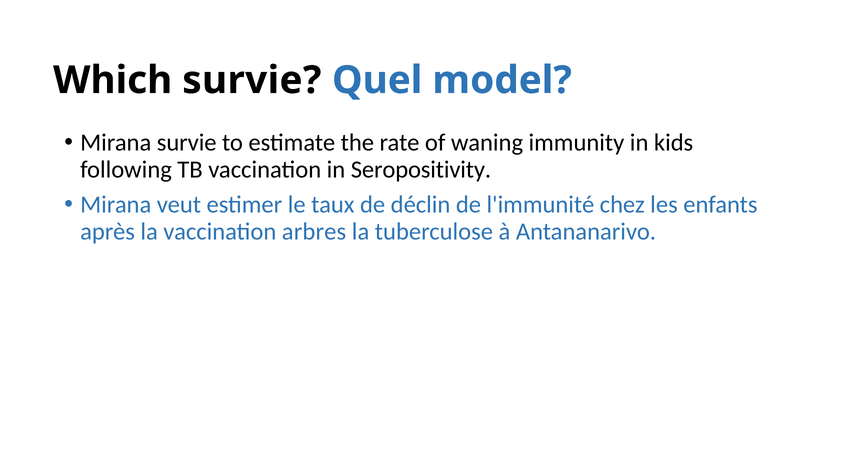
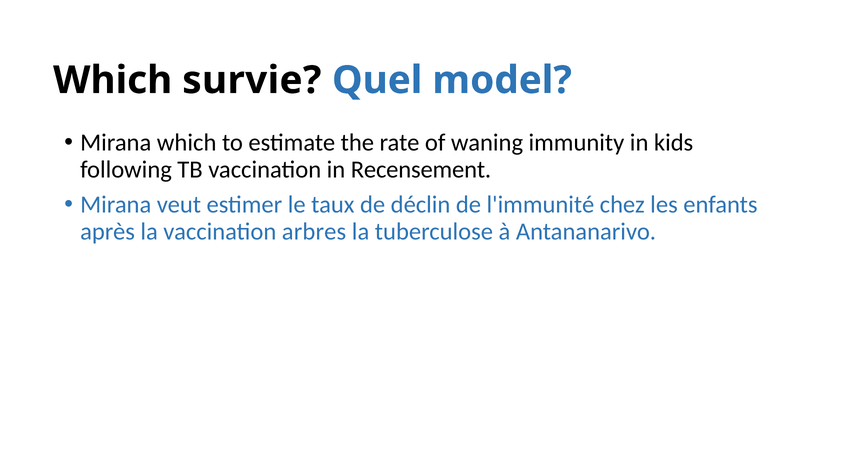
Mirana survie: survie -> which (187, 143)
Seropositivity: Seropositivity -> Recensement (421, 169)
